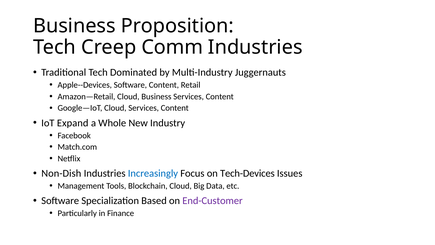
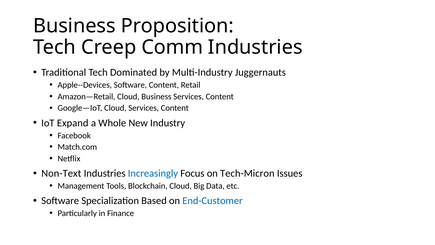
Non-Dish: Non-Dish -> Non-Text (61, 173)
Tech-Devices: Tech-Devices -> Tech-Micron (247, 173)
End-Customer colour: purple -> blue (213, 201)
